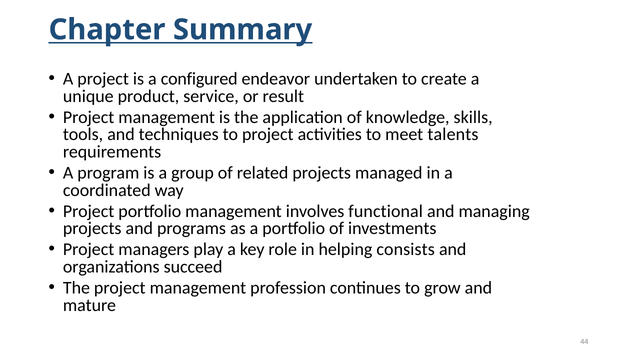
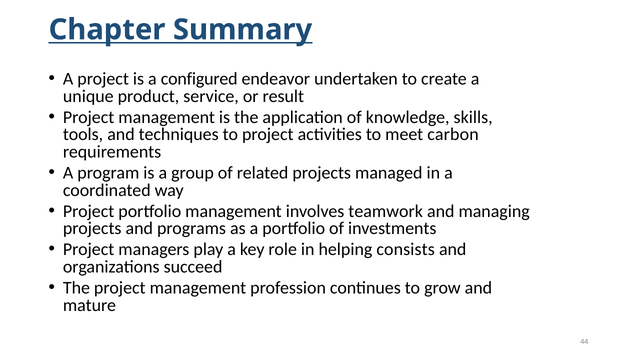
talents: talents -> carbon (453, 135)
functional: functional -> teamwork (386, 211)
